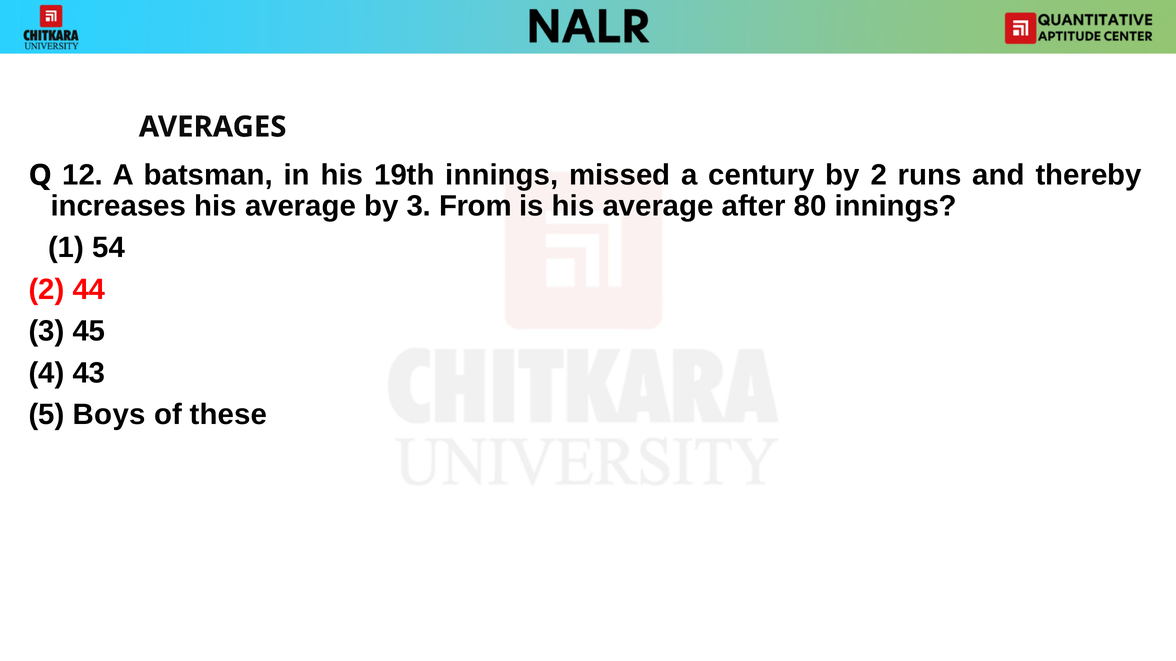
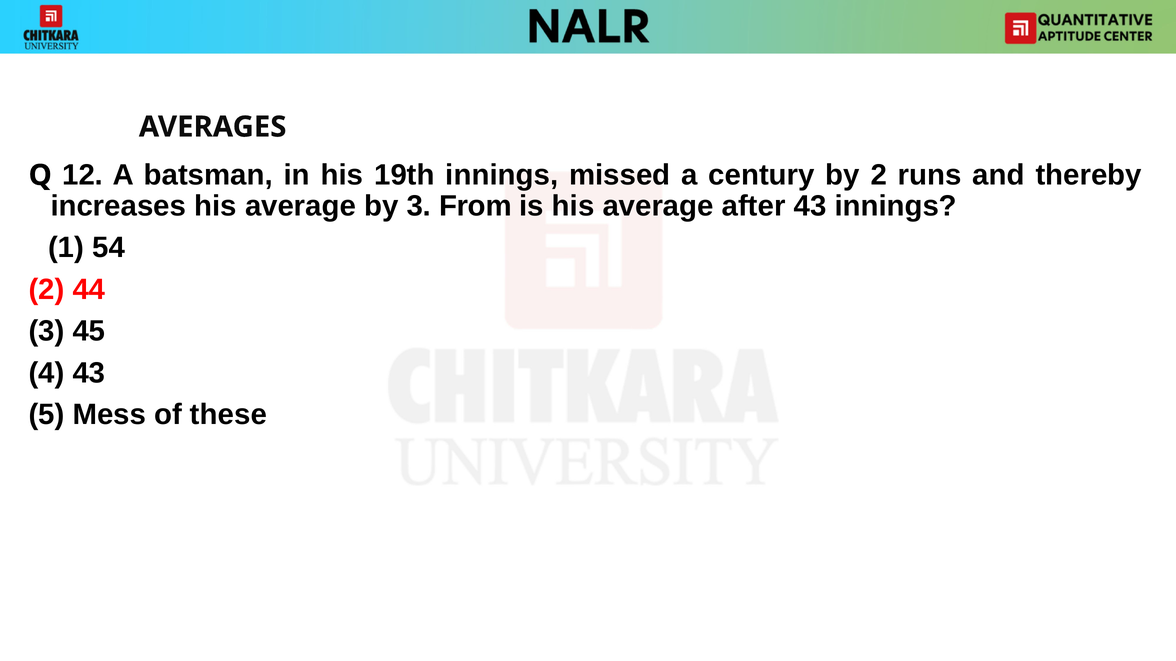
after 80: 80 -> 43 (810, 206)
Boys: Boys -> Mess (109, 415)
